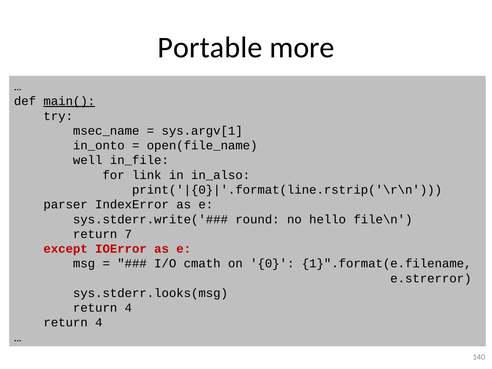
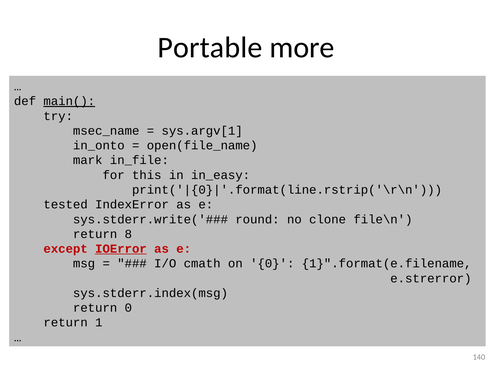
well: well -> mark (88, 160)
link: link -> this (147, 175)
in_also: in_also -> in_easy (221, 175)
parser: parser -> tested (66, 205)
hello: hello -> clone (328, 219)
7: 7 -> 8 (128, 234)
IOError underline: none -> present (121, 249)
sys.stderr.looks(msg: sys.stderr.looks(msg -> sys.stderr.index(msg (150, 293)
4: 4 -> 0 (128, 308)
4: 4 -> 1 (99, 323)
